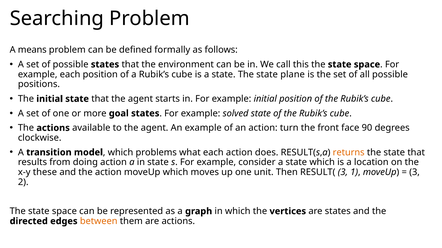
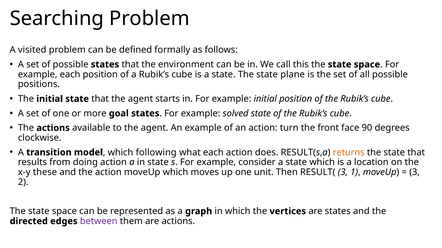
means: means -> visited (32, 50)
problems: problems -> following (156, 153)
between colour: orange -> purple (99, 222)
